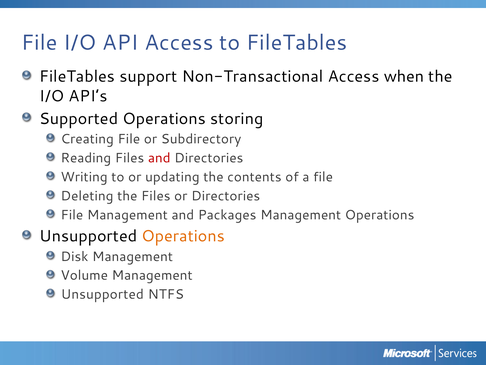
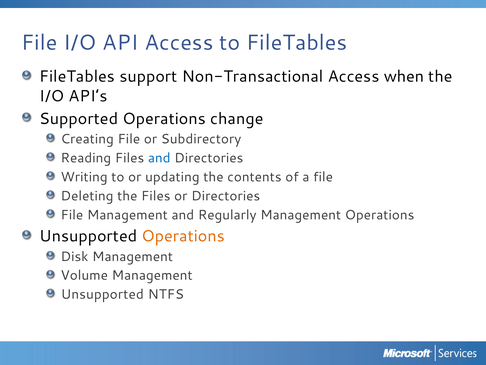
storing: storing -> change (237, 119)
and colour: red -> blue (159, 158)
Packages: Packages -> Regularly (227, 215)
